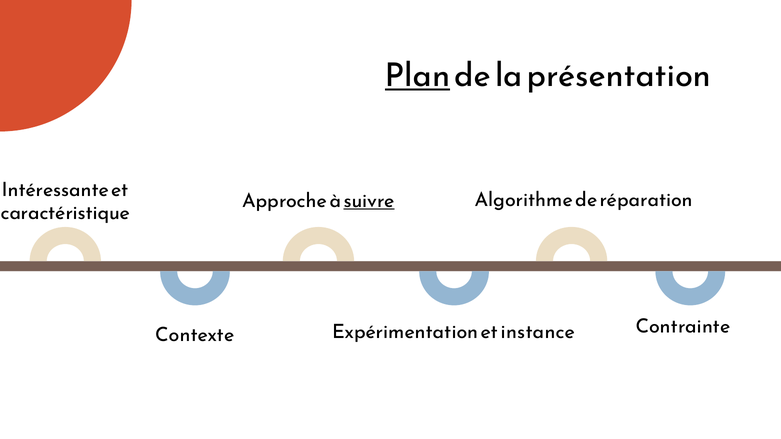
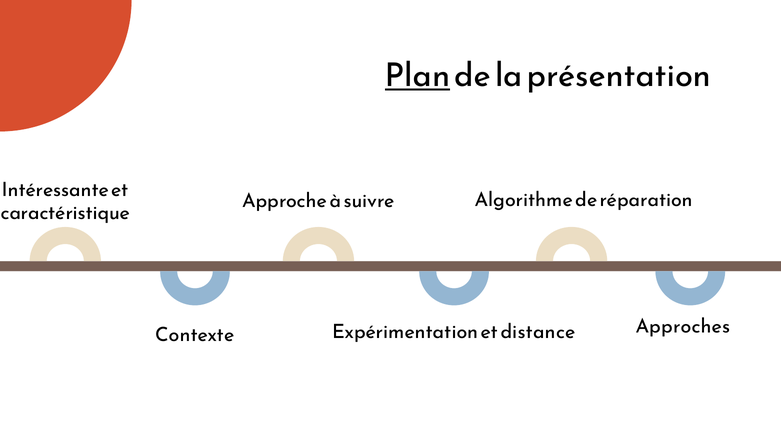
suivre underline: present -> none (369, 201)
Contrainte: Contrainte -> Approches (683, 326)
instance: instance -> distance (538, 332)
